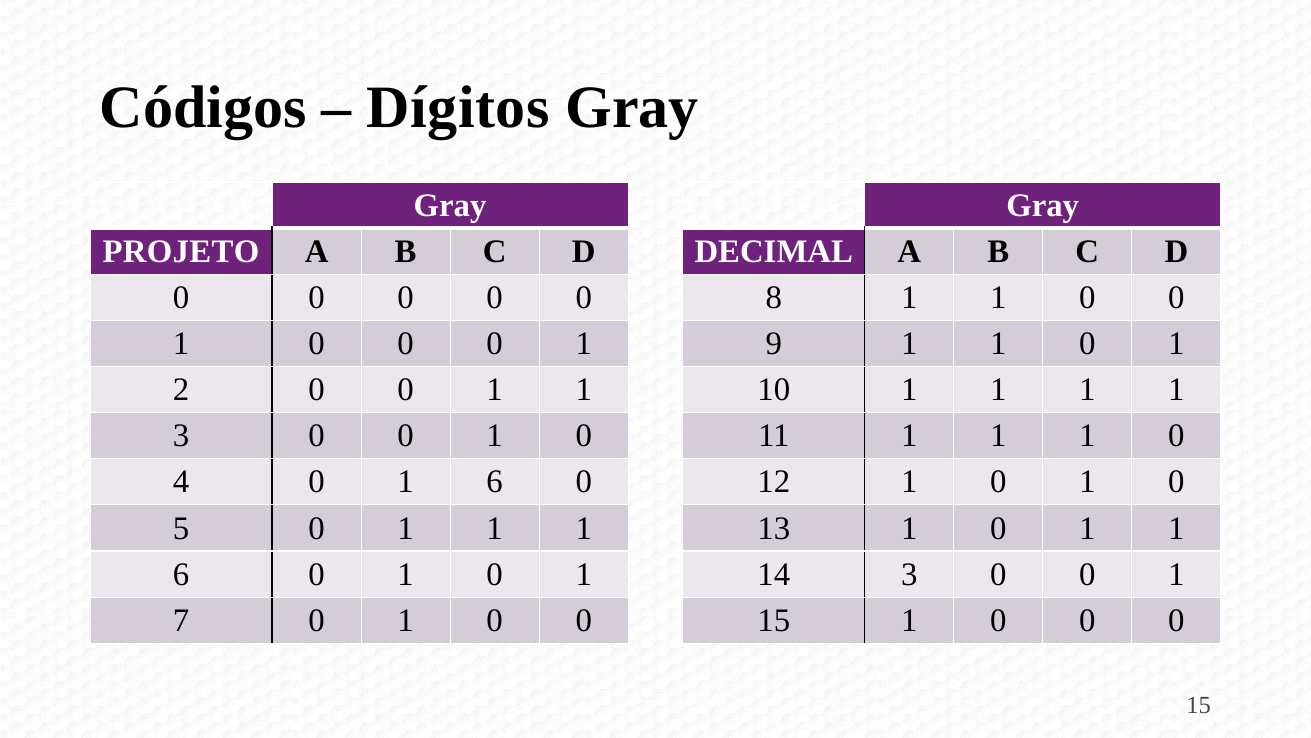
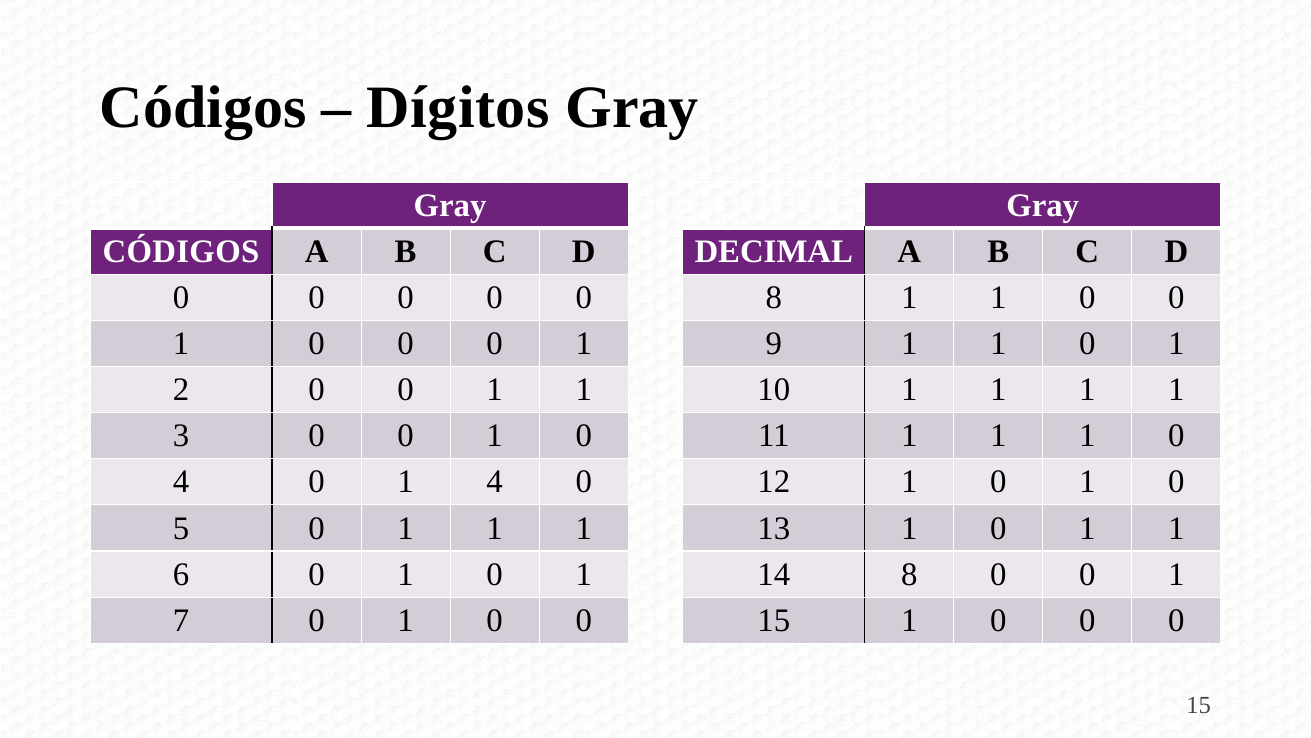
PROJETO: PROJETO -> CÓDIGOS (181, 251)
0 1 6: 6 -> 4 (495, 482)
14 3: 3 -> 8 (909, 574)
